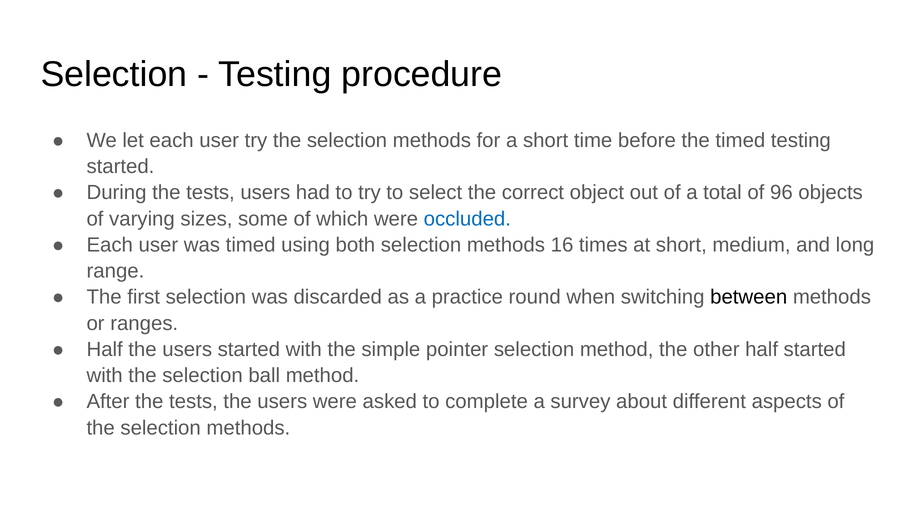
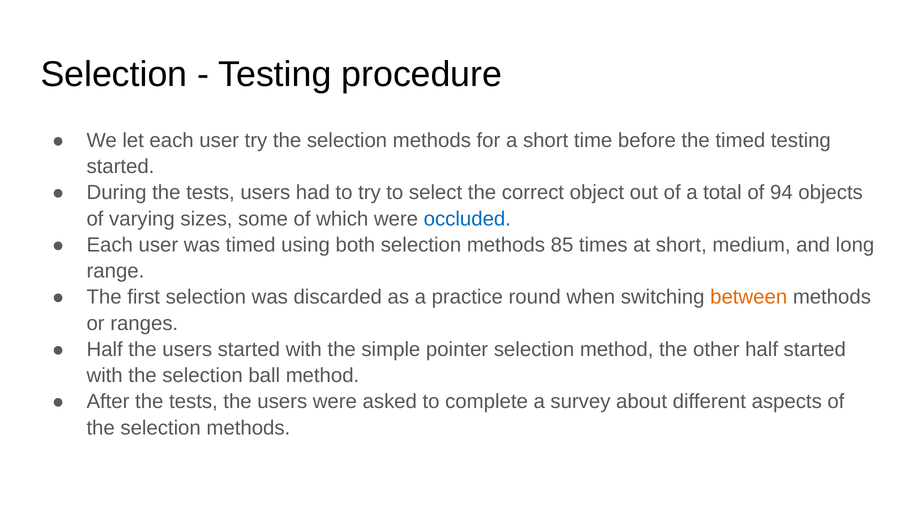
96: 96 -> 94 (781, 192)
16: 16 -> 85 (562, 245)
between colour: black -> orange (749, 297)
